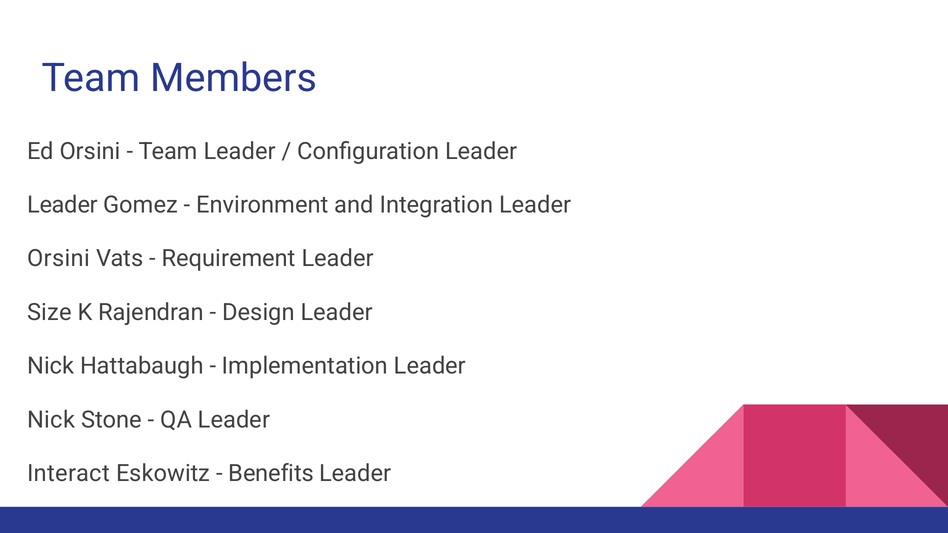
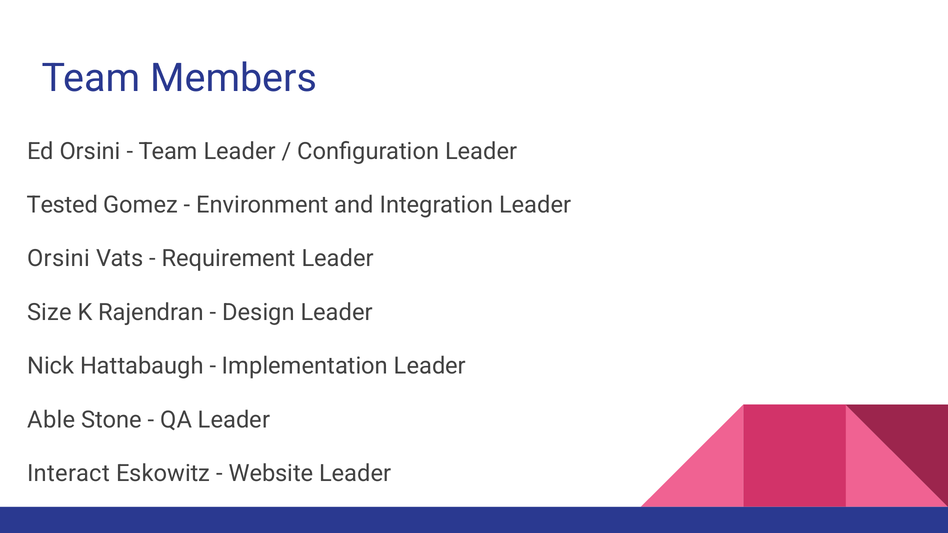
Leader: Leader -> Tested (62, 205)
Nick: Nick -> Able (51, 420)
Benefits: Benefits -> Website (271, 474)
